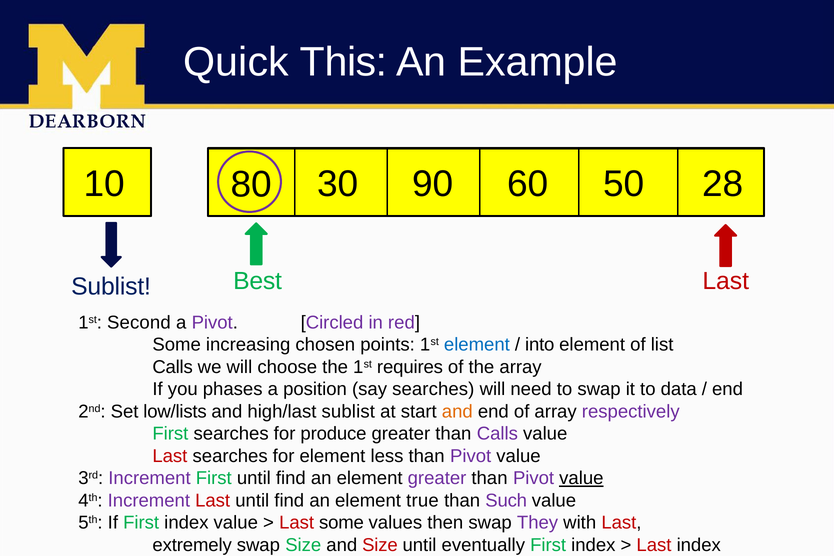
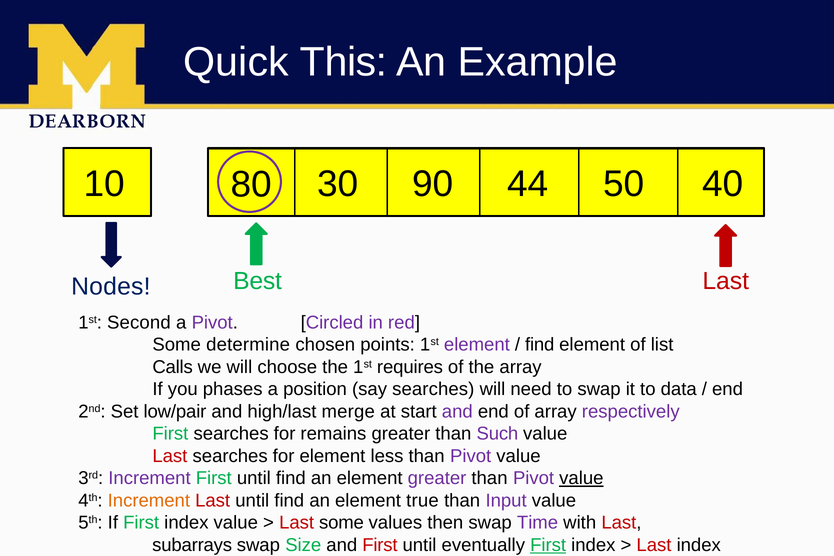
60: 60 -> 44 (528, 184)
28: 28 -> 40 (723, 184)
Sublist: Sublist -> Nodes (111, 287)
increasing: increasing -> determine (248, 345)
element colour: blue -> purple (477, 345)
into: into -> find (540, 345)
low/lists: low/lists -> low/pair (175, 412)
high/last sublist: sublist -> merge (348, 412)
and colour: orange -> purple (457, 412)
produce: produce -> remains (333, 434)
than Calls: Calls -> Such (497, 434)
Increment colour: purple -> orange (149, 501)
Such: Such -> Input (506, 501)
They: They -> Time (538, 523)
extremely: extremely -> subarrays (192, 545)
and Size: Size -> First (380, 545)
First underline: none -> present (548, 545)
